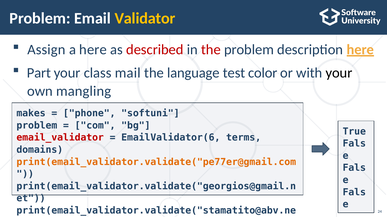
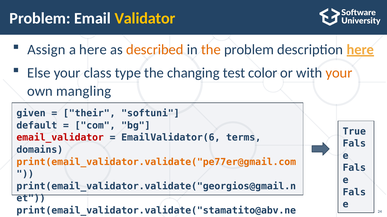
described colour: red -> orange (155, 50)
the colour: red -> orange (211, 50)
Part: Part -> Else (39, 73)
mail: mail -> type (128, 73)
language: language -> changing (193, 73)
your colour: black -> orange (339, 73)
makes: makes -> given (31, 114)
phone: phone -> their (89, 114)
problem: problem -> default (37, 126)
